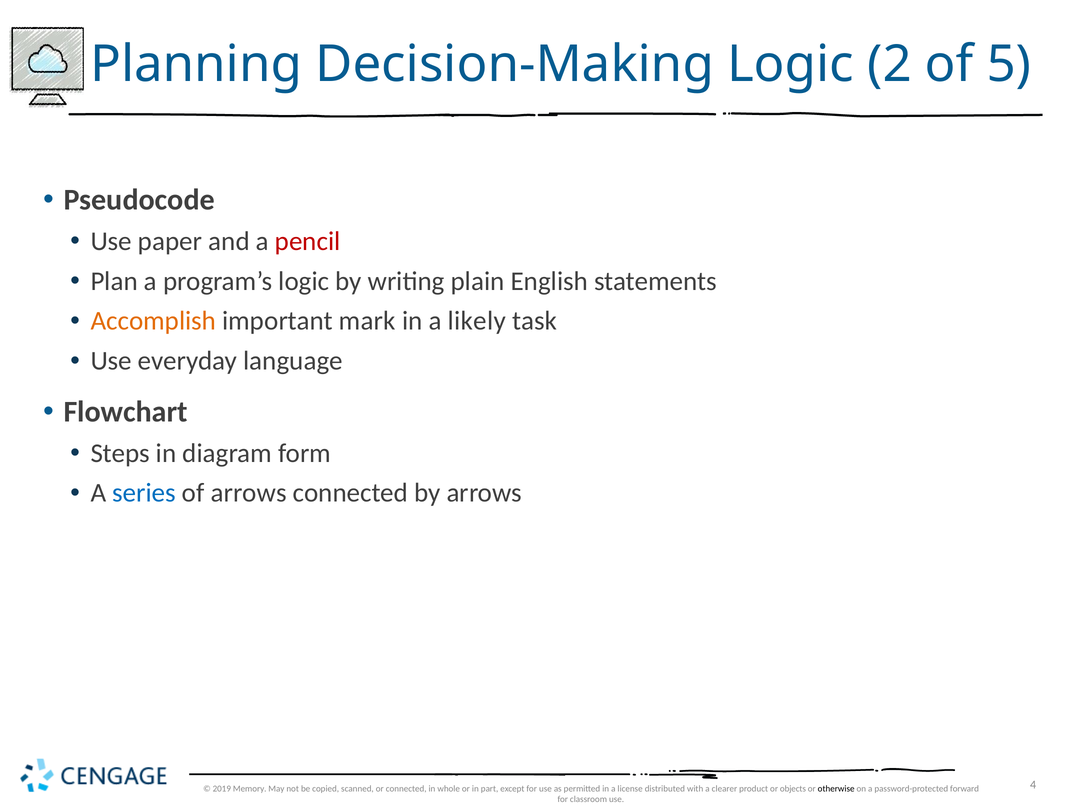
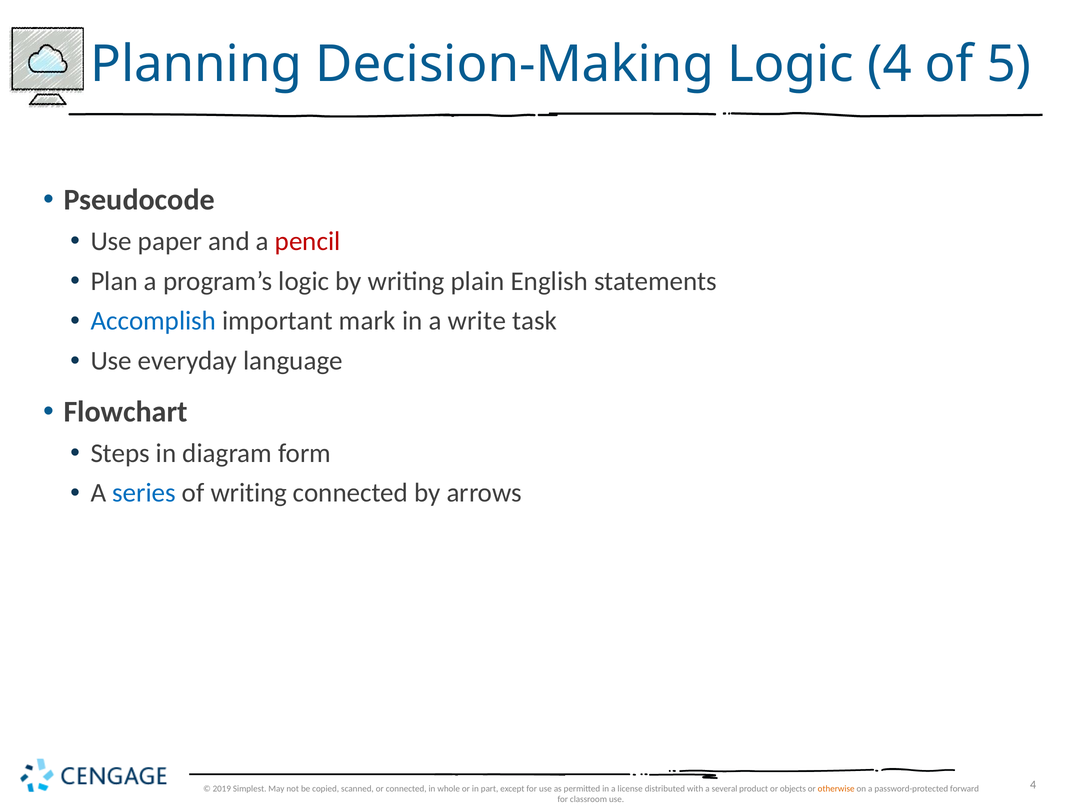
Logic 2: 2 -> 4 (890, 64)
Accomplish colour: orange -> blue (153, 321)
likely: likely -> write (477, 321)
of arrows: arrows -> writing (249, 493)
Memory: Memory -> Simplest (250, 789)
clearer: clearer -> several (725, 789)
otherwise colour: black -> orange (836, 789)
